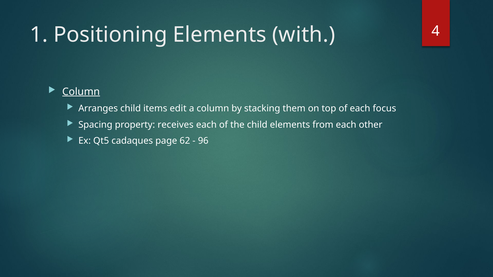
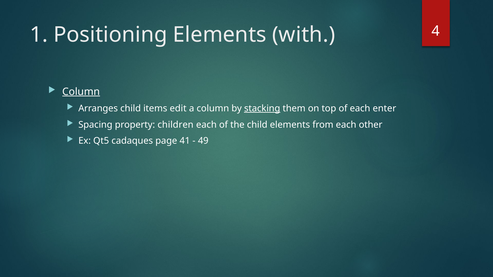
stacking underline: none -> present (262, 109)
focus: focus -> enter (384, 109)
receives: receives -> children (176, 125)
62: 62 -> 41 (185, 141)
96: 96 -> 49 (203, 141)
